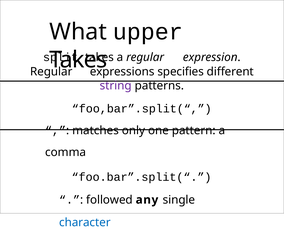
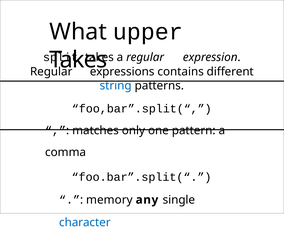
specifies: specifies -> contains (181, 72)
string colour: purple -> blue (116, 86)
followed: followed -> memory (109, 199)
